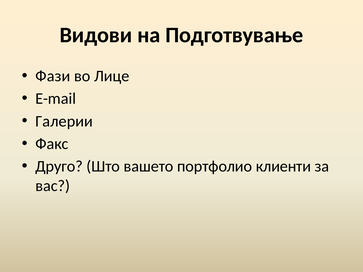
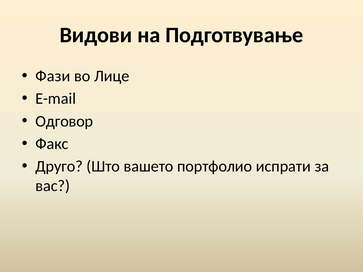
Галерии: Галерии -> Одговор (64, 121)
клиенти: клиенти -> испрати (283, 167)
